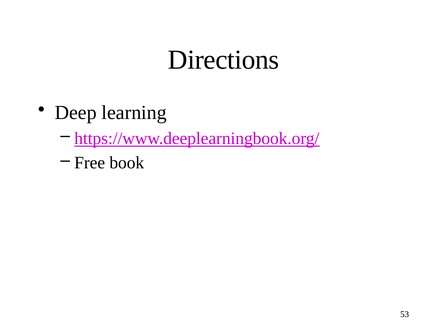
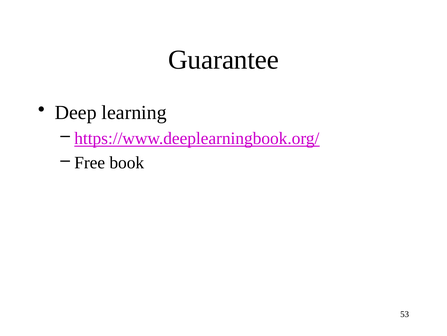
Directions: Directions -> Guarantee (223, 60)
